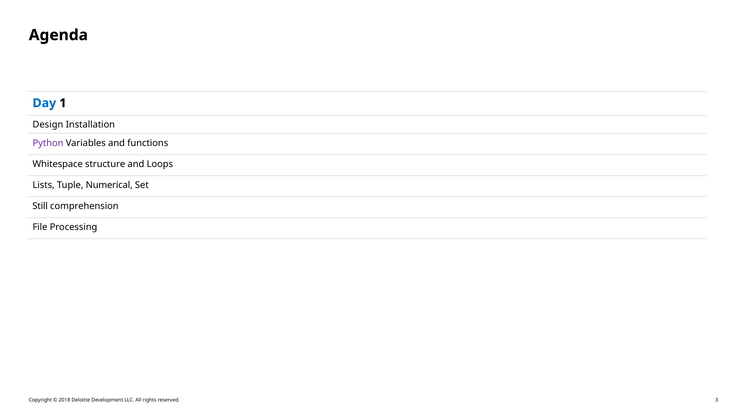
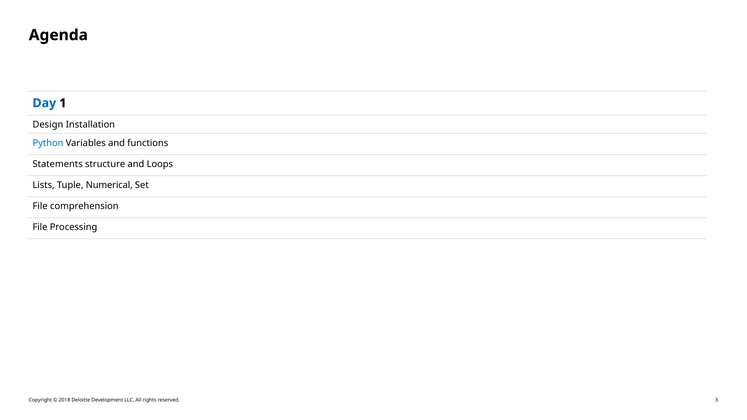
Python colour: purple -> blue (48, 143)
Whitespace: Whitespace -> Statements (58, 164)
Still: Still -> File (40, 206)
